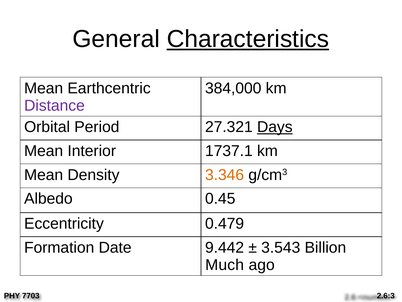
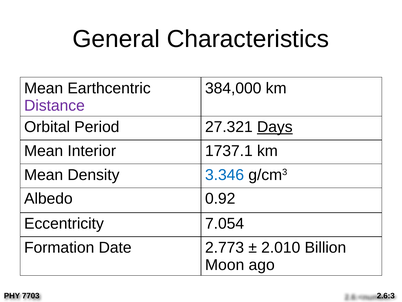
Characteristics underline: present -> none (248, 39)
3.346 colour: orange -> blue (225, 175)
0.45: 0.45 -> 0.92 (220, 198)
0.479: 0.479 -> 7.054 (225, 223)
9.442: 9.442 -> 2.773 (225, 247)
3.543: 3.543 -> 2.010 (281, 247)
Much: Much -> Moon (225, 265)
